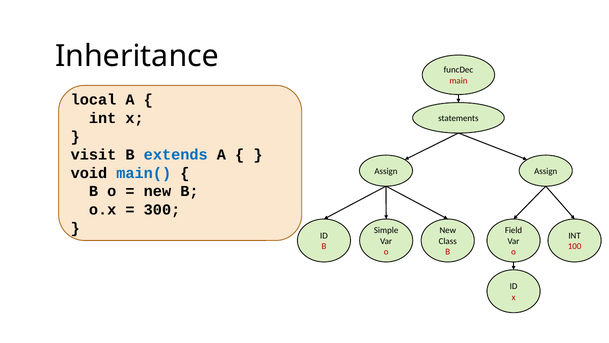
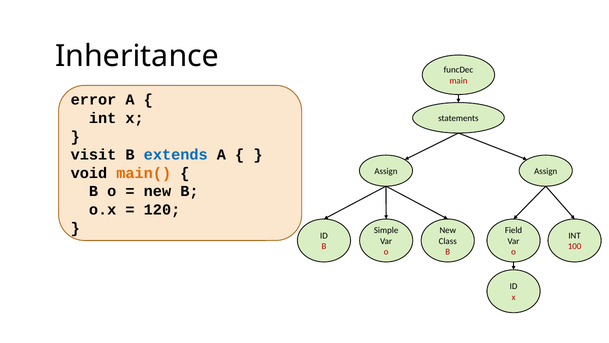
local: local -> error (93, 100)
main( colour: blue -> orange (144, 173)
300: 300 -> 120 (162, 209)
